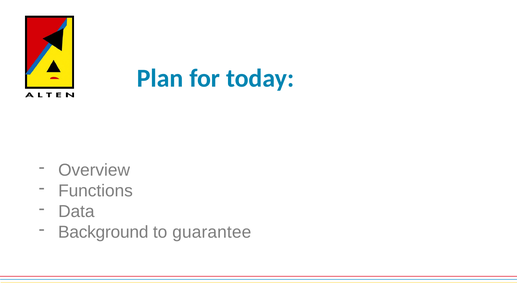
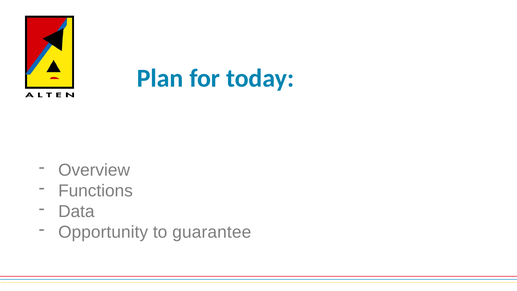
Background: Background -> Opportunity (103, 232)
